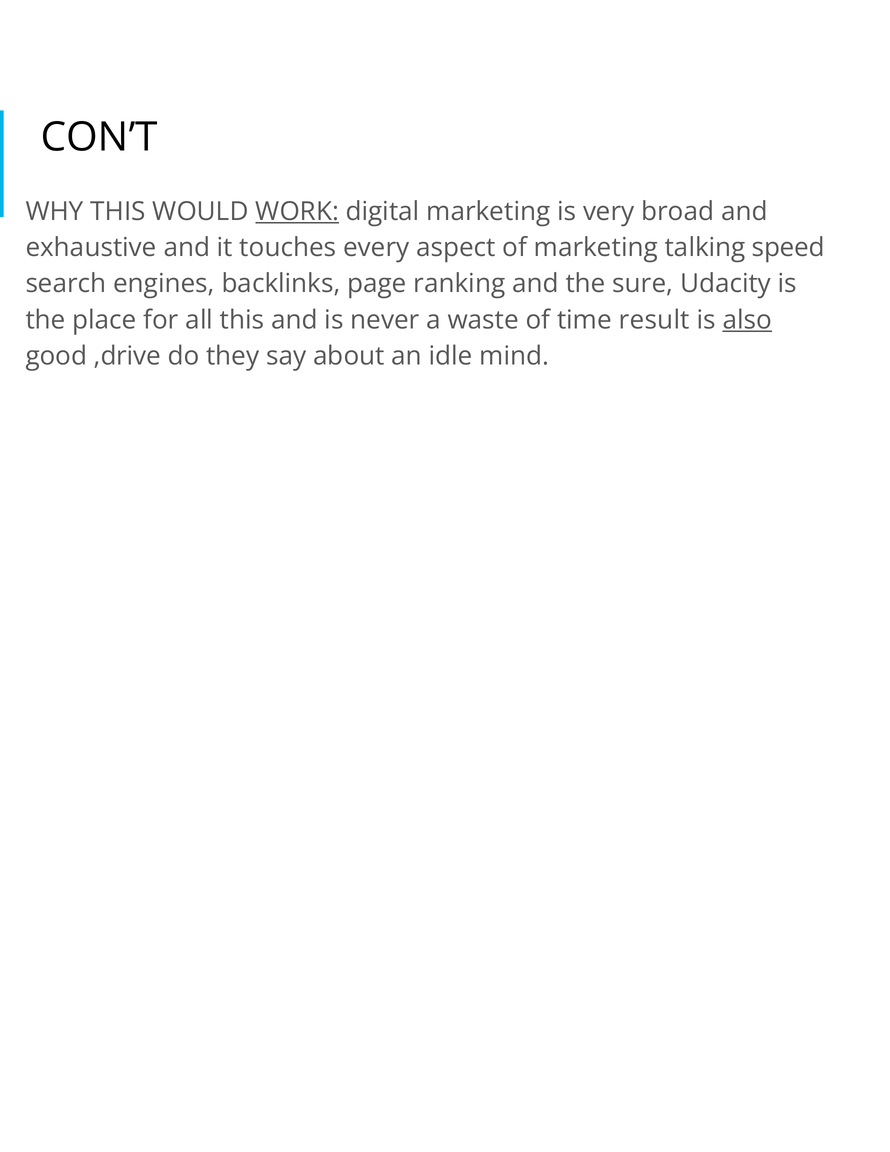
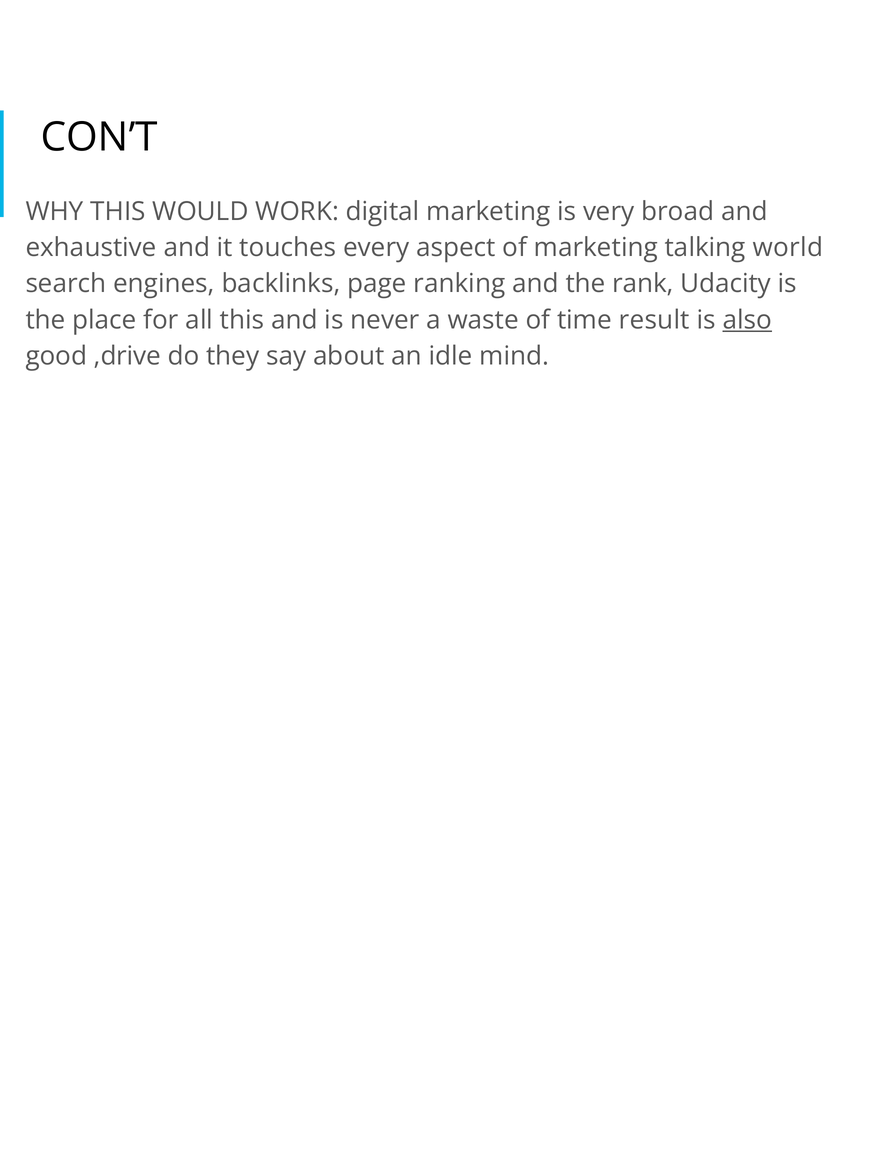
WORK underline: present -> none (297, 212)
speed: speed -> world (788, 248)
sure: sure -> rank (643, 284)
